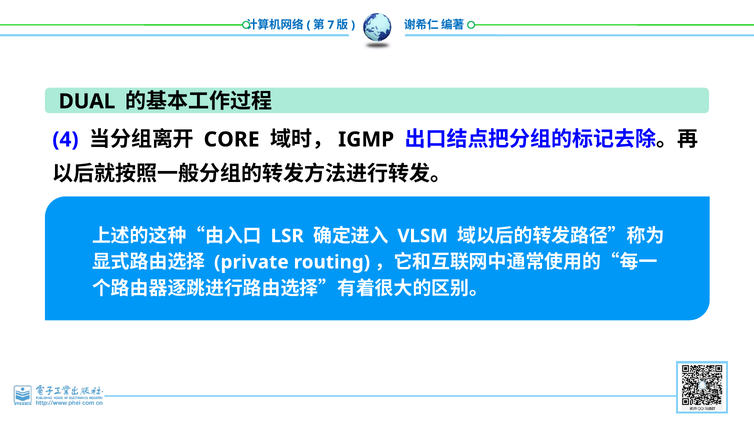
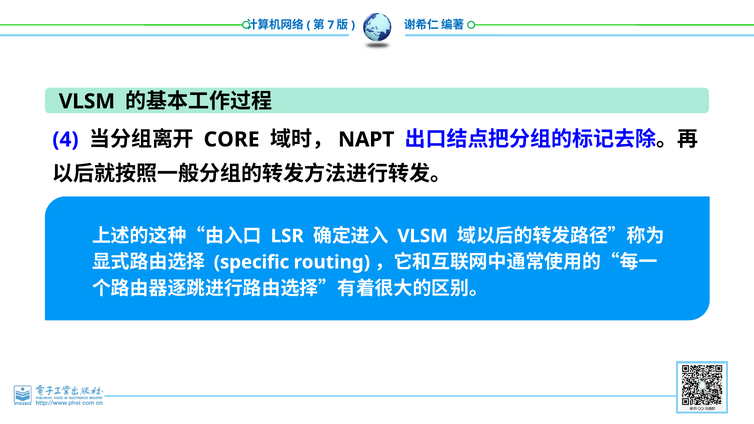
DUAL: DUAL -> VLSM (87, 101)
IGMP: IGMP -> NAPT (366, 140)
private: private -> specific (252, 262)
